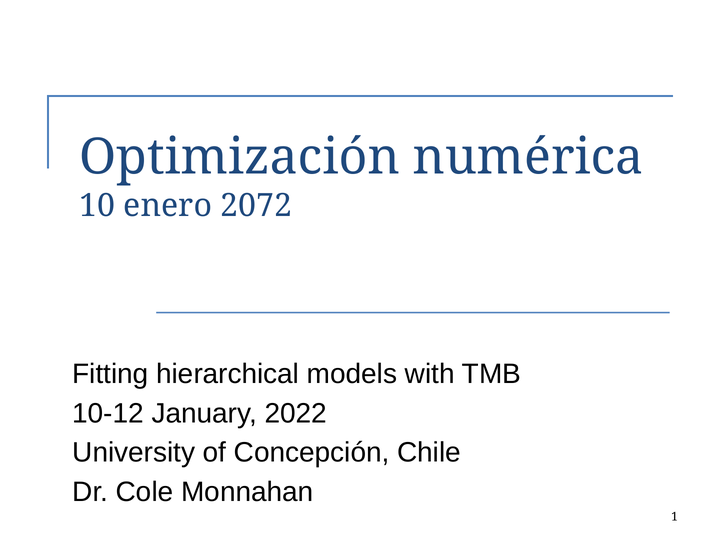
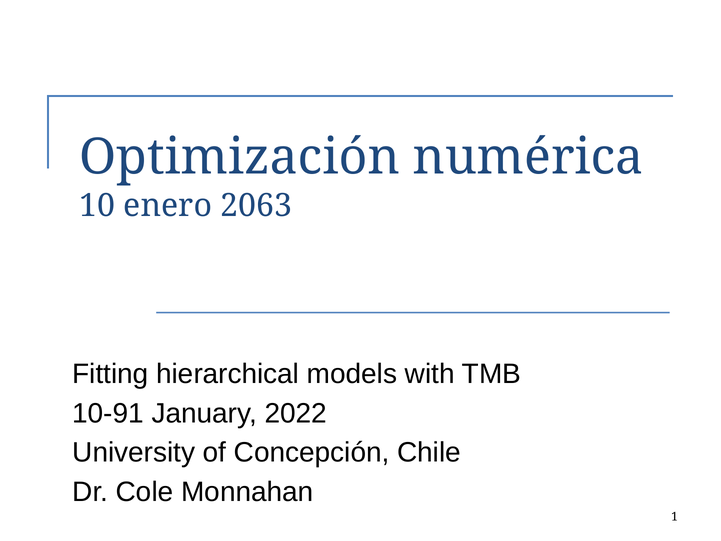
2072: 2072 -> 2063 (256, 205)
10-12: 10-12 -> 10-91 (108, 413)
